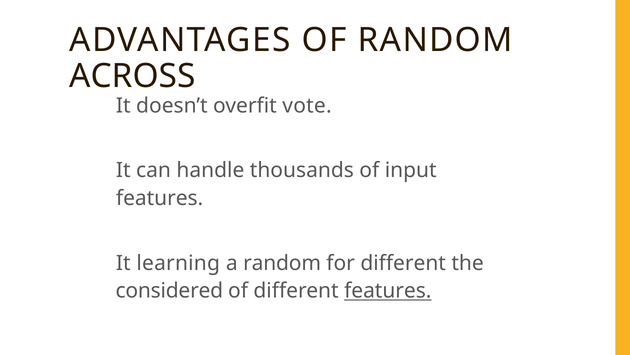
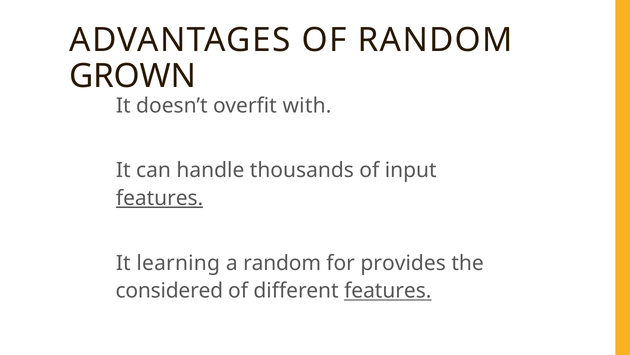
ACROSS: ACROSS -> GROWN (133, 76)
vote: vote -> with (307, 106)
features underline: none -> present (160, 198)
for different: different -> provides (403, 263)
